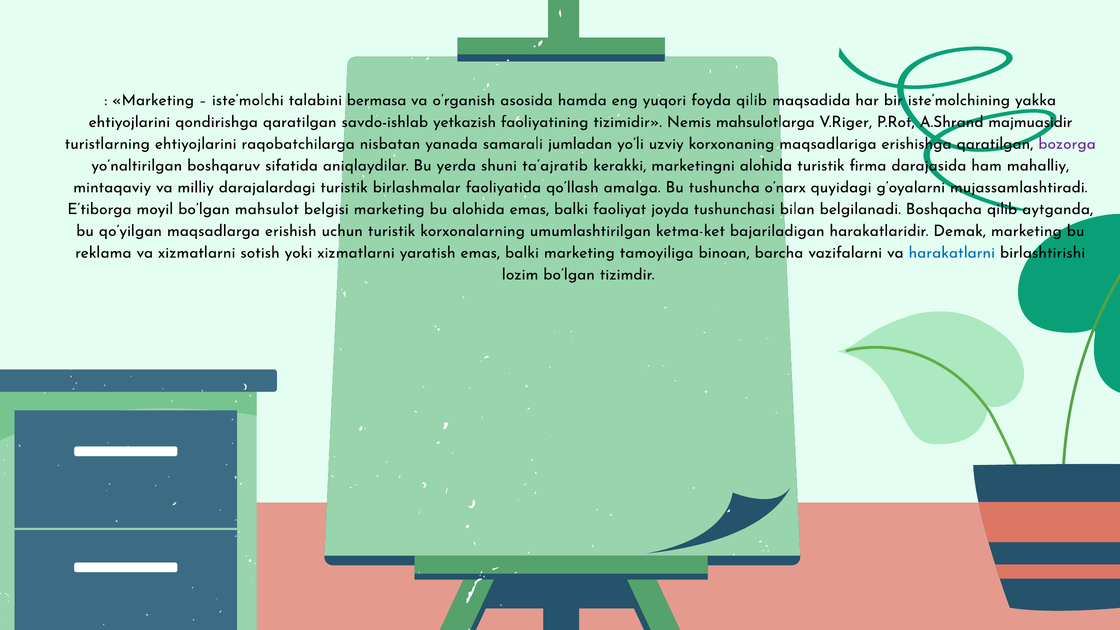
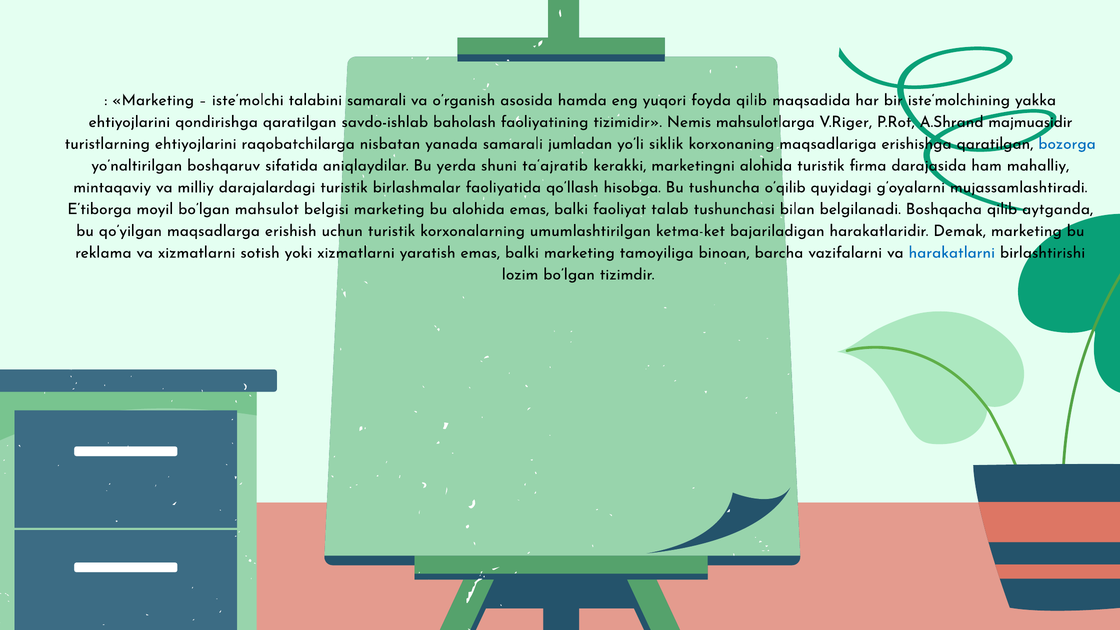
talabini bermasa: bermasa -> samarali (377, 100)
yetkazish: yetkazish -> baholash (464, 122)
uzviy: uzviy -> siklik (666, 144)
bozorga colour: purple -> blue (1067, 144)
amalga: amalga -> hisobga (632, 187)
o’narx: o’narx -> o’qilib (785, 187)
joyda: joyda -> talab (670, 209)
